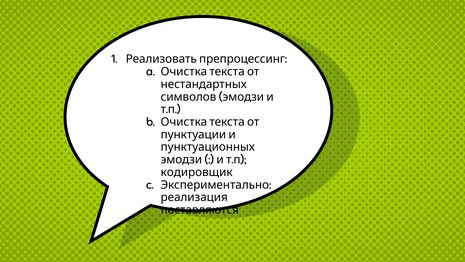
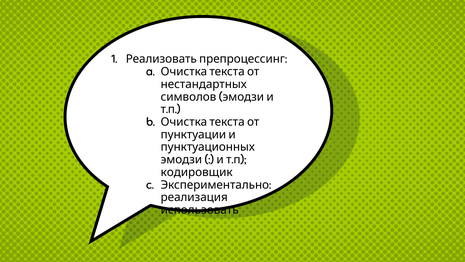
поставляются: поставляются -> использовать (200, 210)
